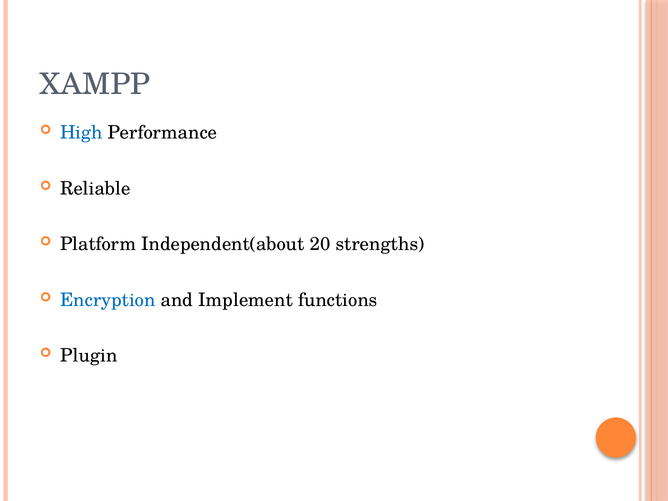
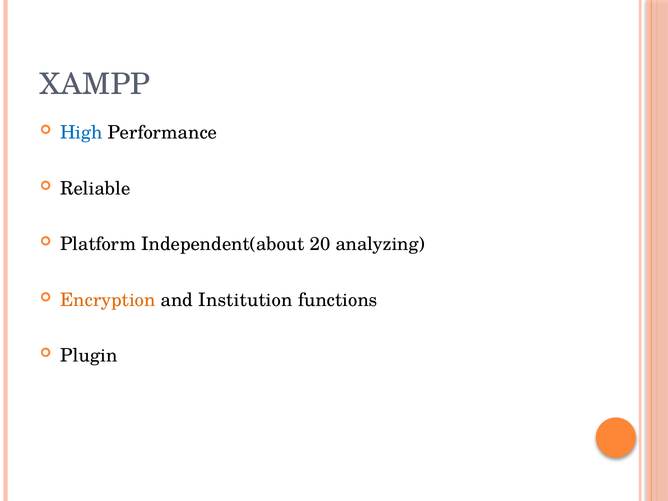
strengths: strengths -> analyzing (380, 244)
Encryption colour: blue -> orange (108, 300)
Implement: Implement -> Institution (246, 300)
